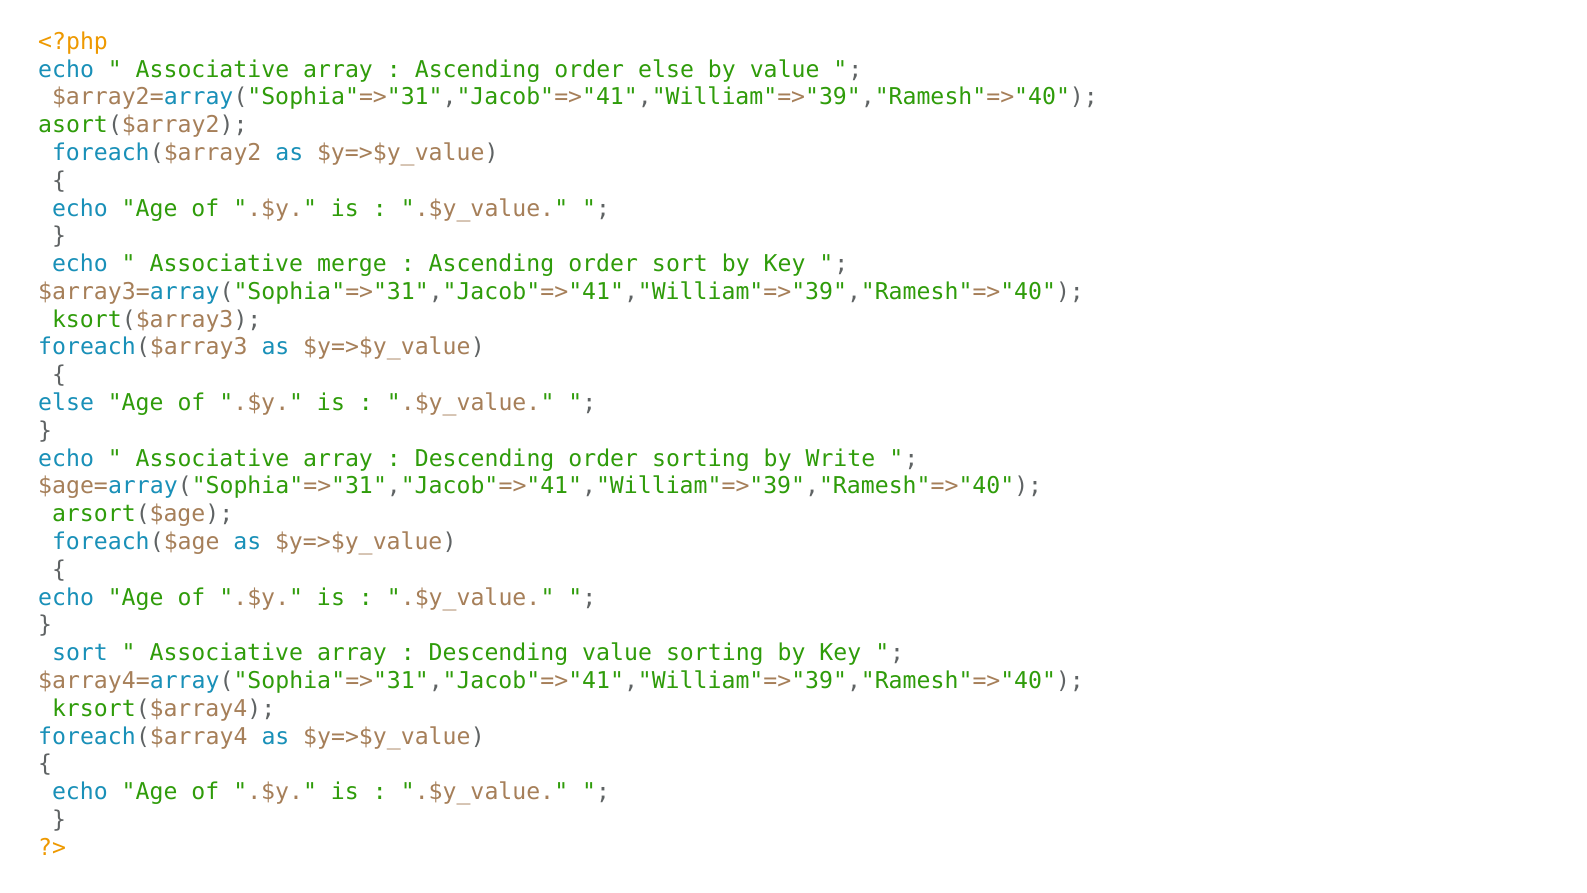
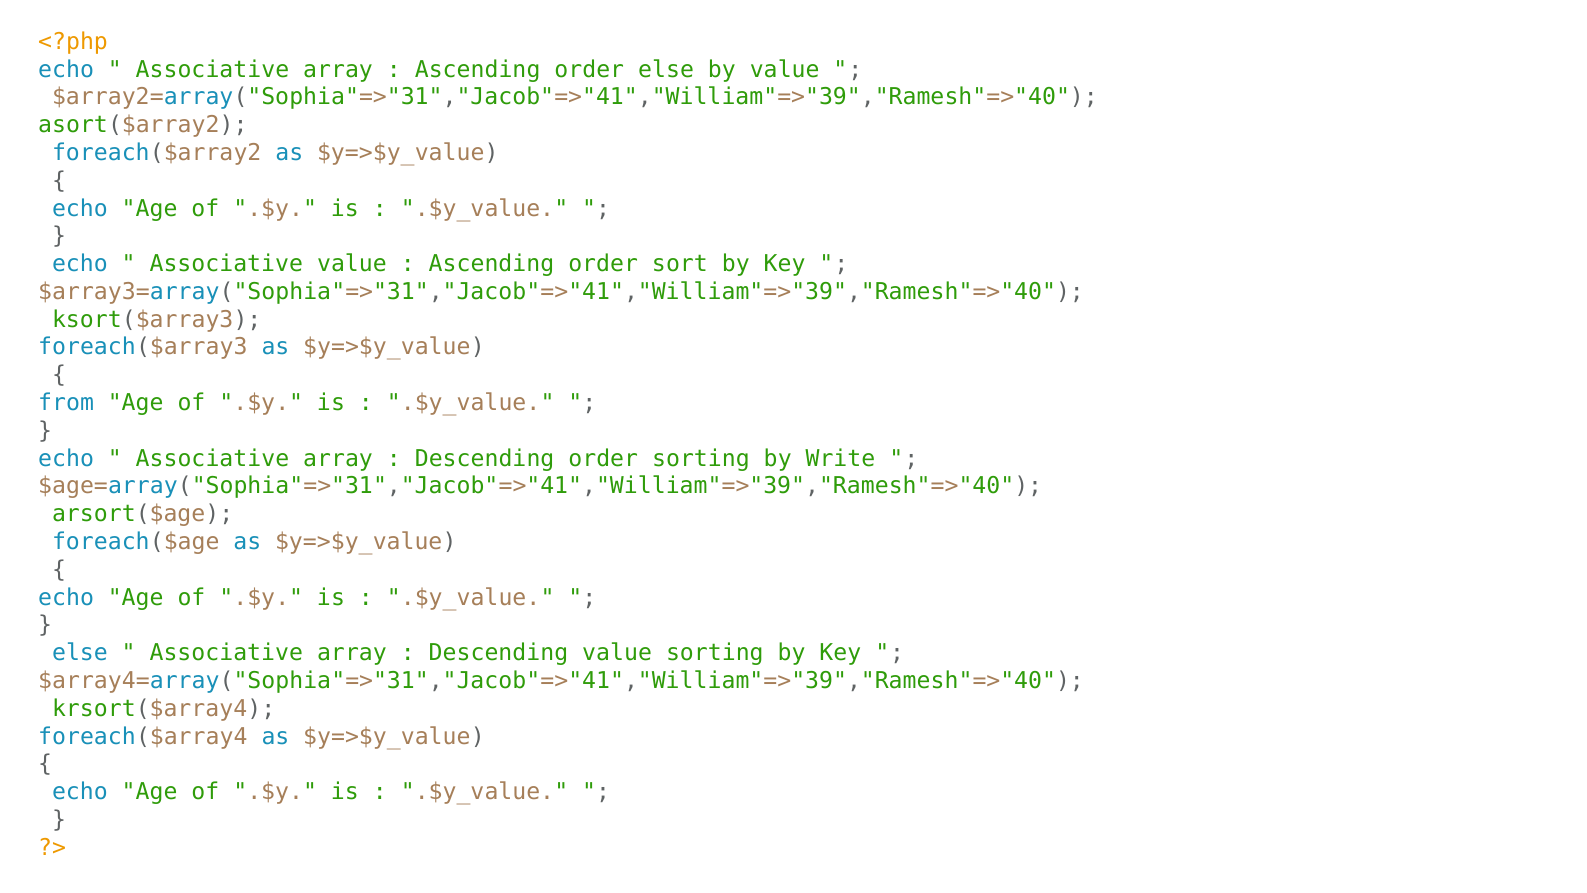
Associative merge: merge -> value (352, 264)
else: else -> from (66, 403)
sort: sort -> else (80, 653)
